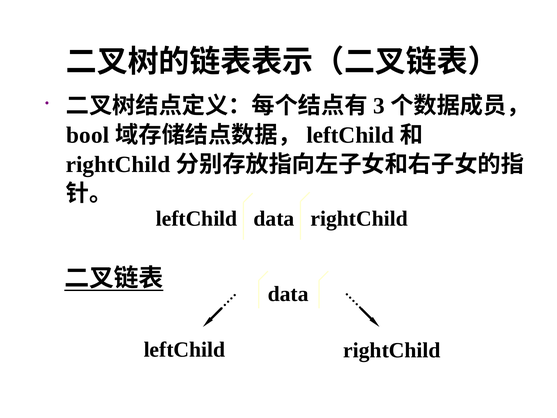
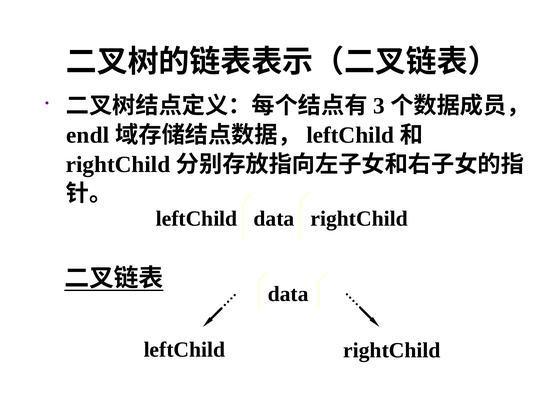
bool: bool -> endl (88, 135)
